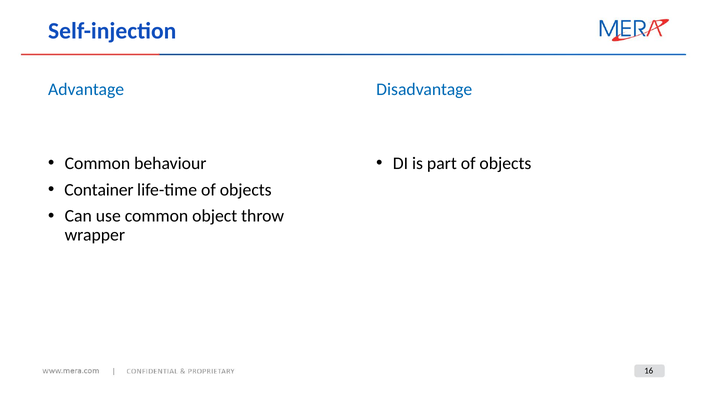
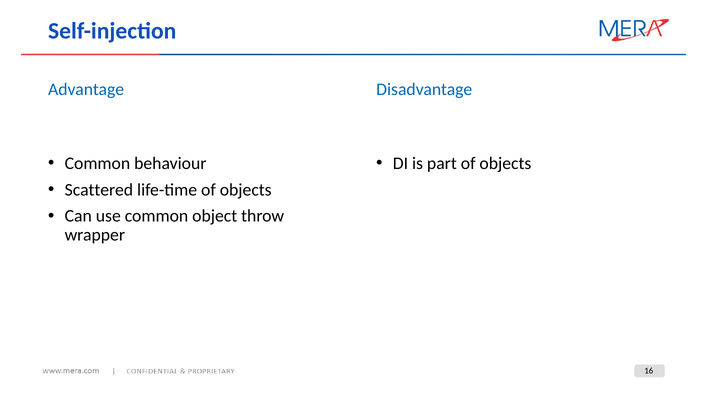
Container: Container -> Scattered (99, 190)
